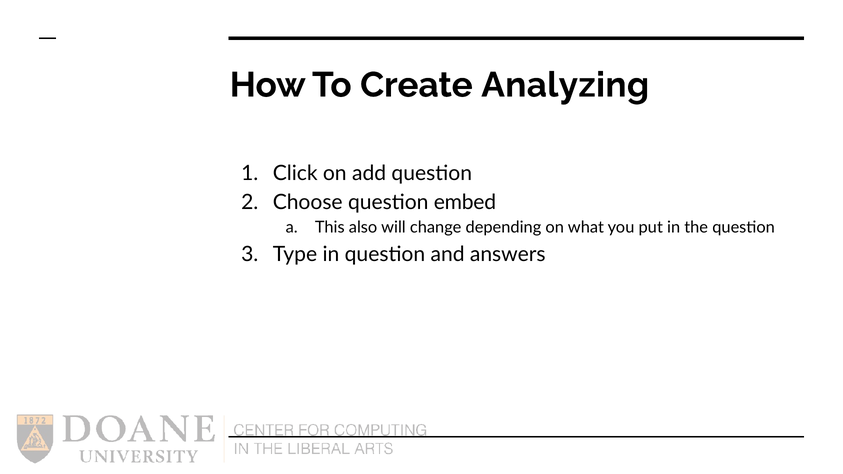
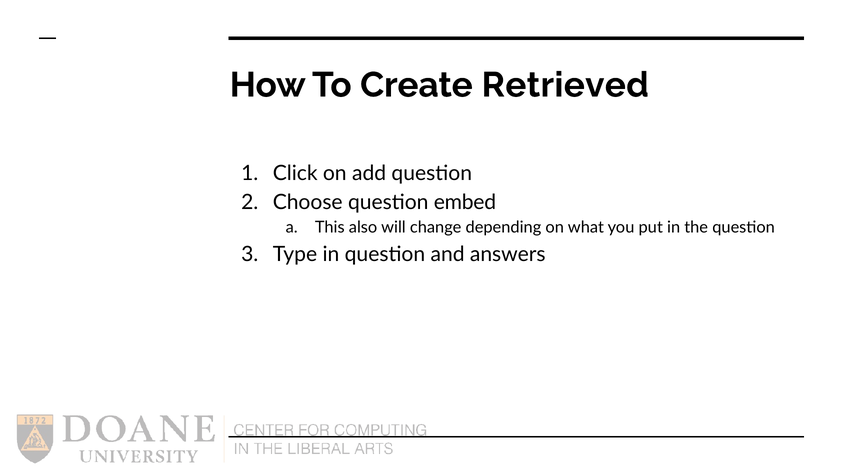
Analyzing: Analyzing -> Retrieved (565, 85)
